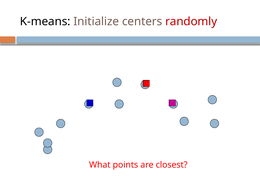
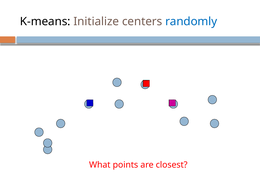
randomly colour: red -> blue (191, 21)
